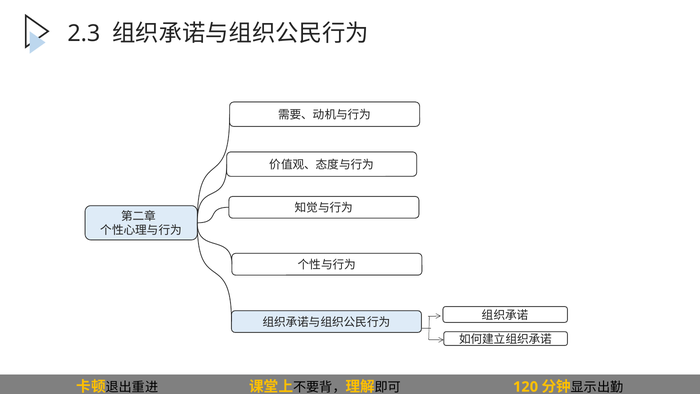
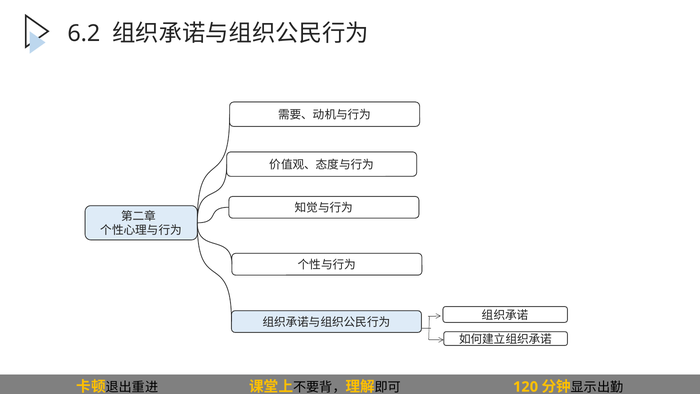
2.3: 2.3 -> 6.2 (84, 34)
